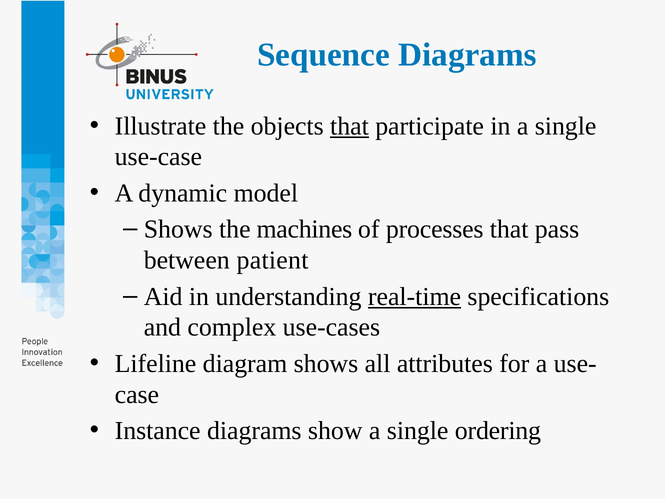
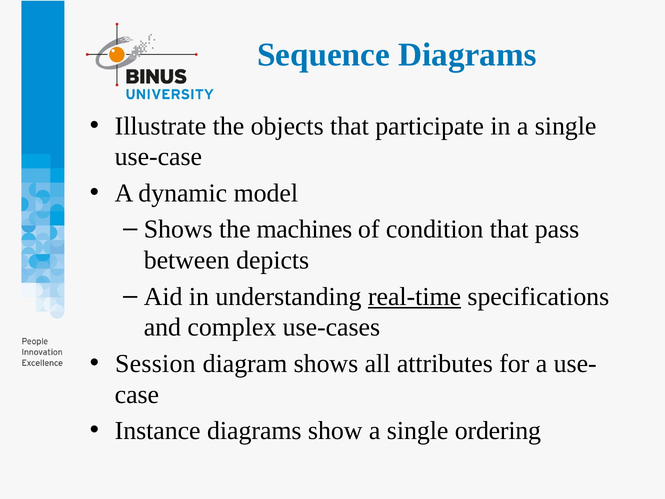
that underline: present -> none (349, 126)
processes: processes -> condition (435, 229)
patient: patient -> depicts (273, 260)
Lifeline: Lifeline -> Session (155, 363)
